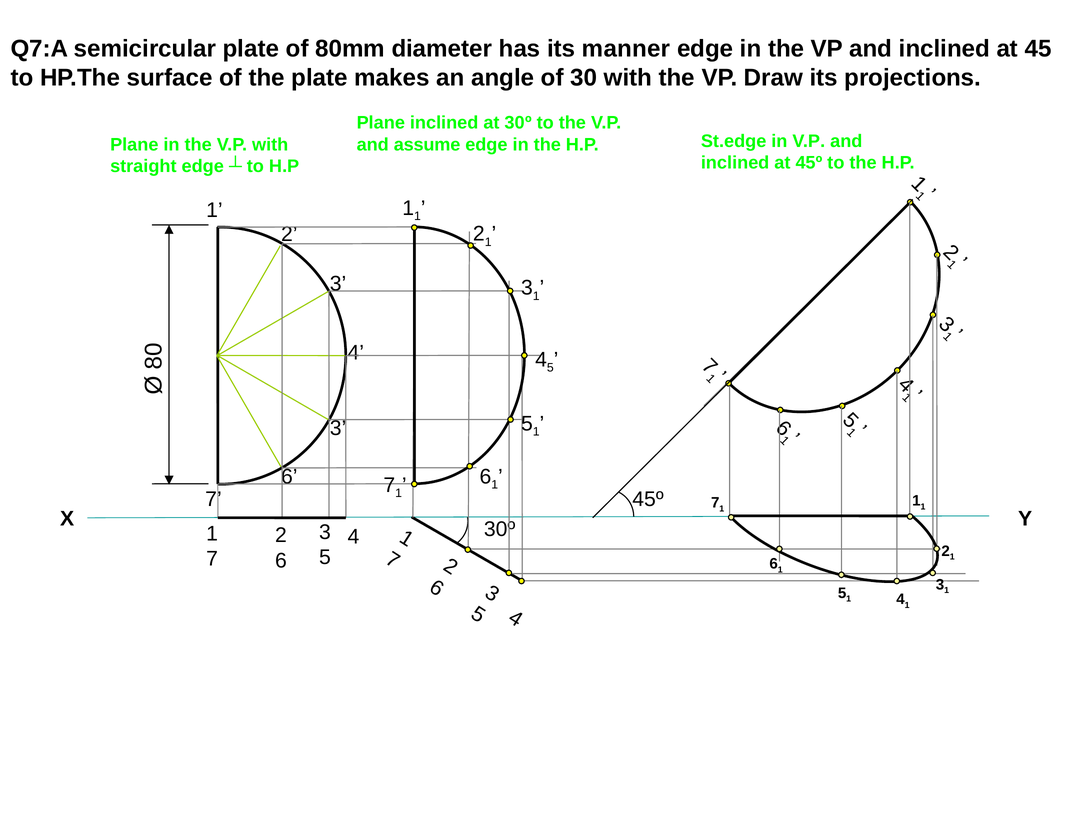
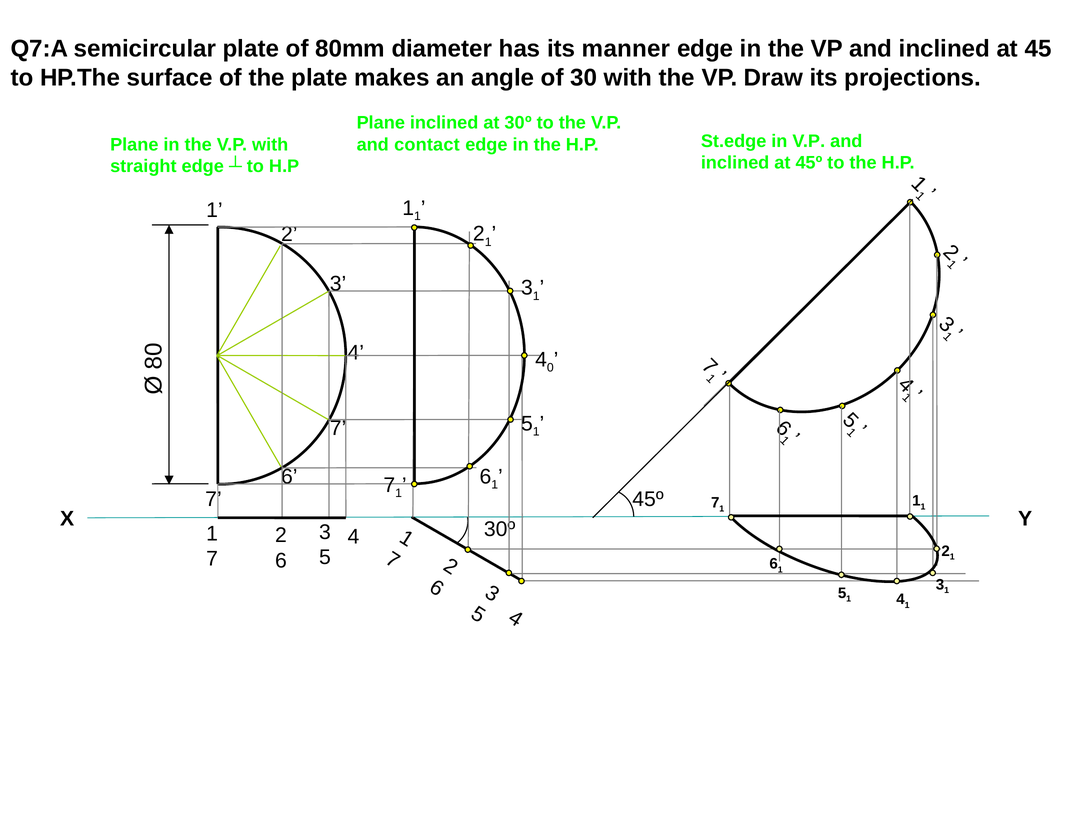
assume: assume -> contact (427, 145)
4 5: 5 -> 0 (550, 368)
3: 3 -> 7 (338, 428)
